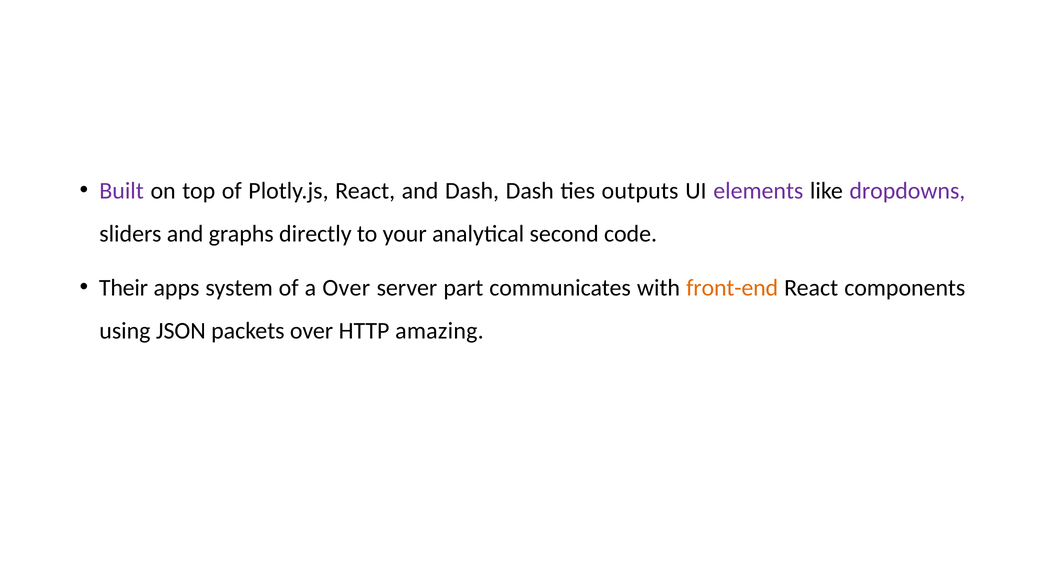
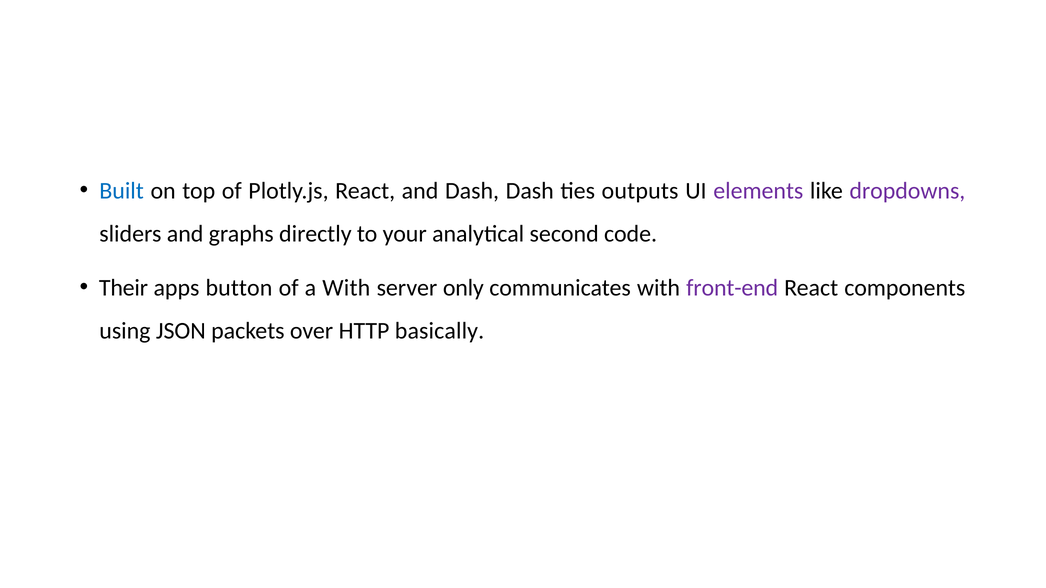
Built colour: purple -> blue (122, 191)
system: system -> button (239, 288)
a Over: Over -> With (346, 288)
part: part -> only (463, 288)
front-end colour: orange -> purple (732, 288)
amazing: amazing -> basically (440, 331)
